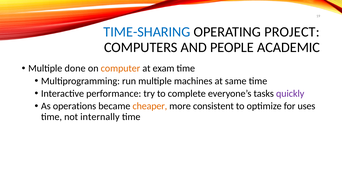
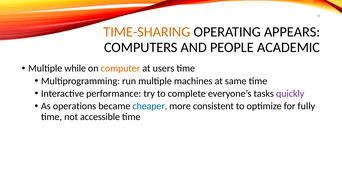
TIME-SHARING colour: blue -> orange (147, 32)
PROJECT: PROJECT -> APPEARS (292, 32)
done: done -> while (75, 68)
exam: exam -> users (163, 68)
cheaper colour: orange -> blue (150, 106)
uses: uses -> fully (306, 106)
internally: internally -> accessible (100, 117)
